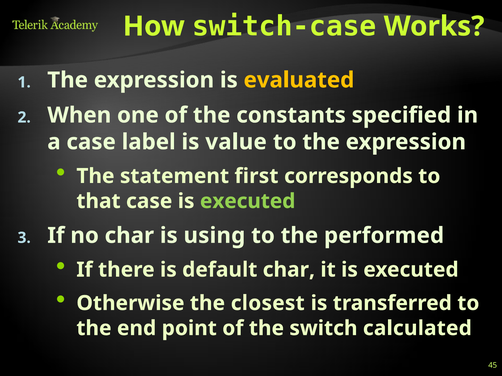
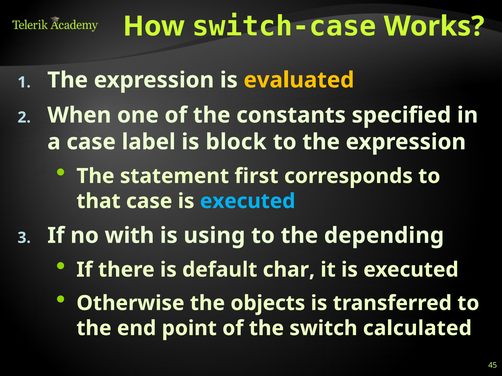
value: value -> block (236, 142)
executed colour: light green -> light blue (248, 201)
no char: char -> with (129, 236)
performed: performed -> depending (384, 236)
closest: closest -> objects (268, 304)
